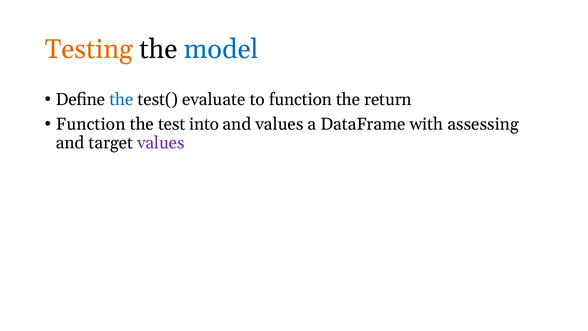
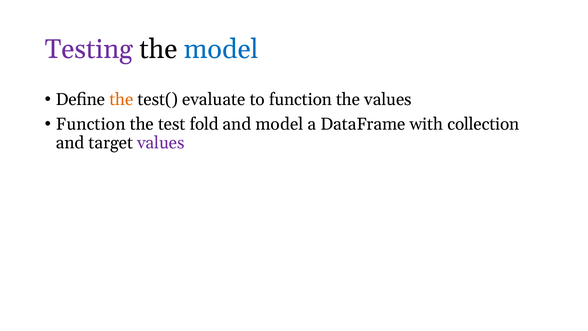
Testing colour: orange -> purple (89, 49)
the colour: blue -> orange (121, 99)
the return: return -> values (388, 99)
into: into -> fold (204, 124)
and values: values -> model (279, 124)
assessing: assessing -> collection (483, 124)
